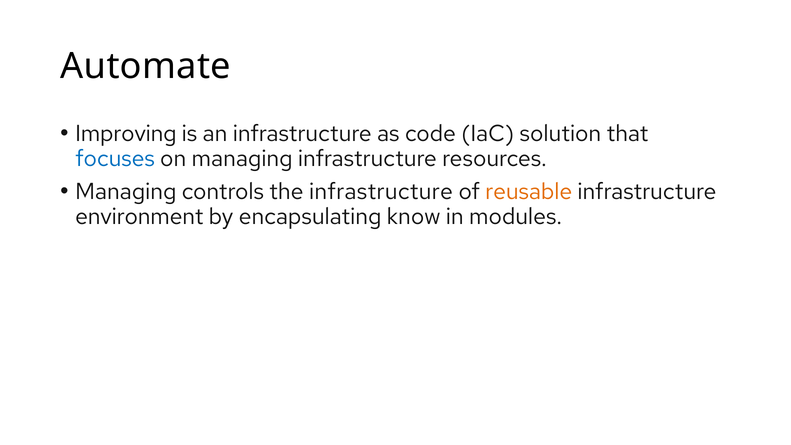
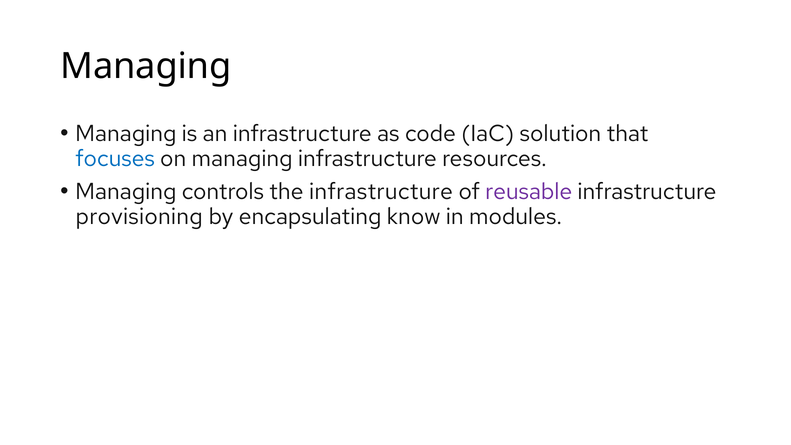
Automate: Automate -> Managing (146, 66)
Improving: Improving -> Managing (126, 134)
reusable colour: orange -> purple (529, 192)
environment: environment -> provisioning (139, 217)
